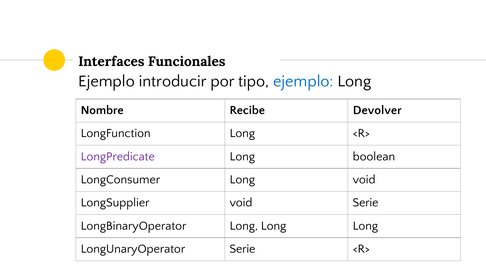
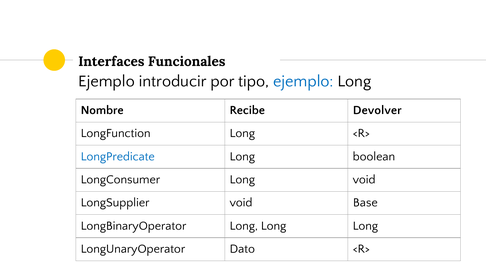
LongPredicate colour: purple -> blue (118, 157)
void Serie: Serie -> Base (365, 203)
LongUnaryOperator Serie: Serie -> Dato (242, 249)
